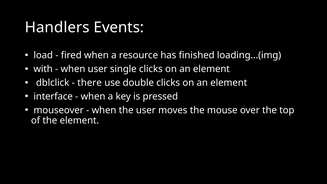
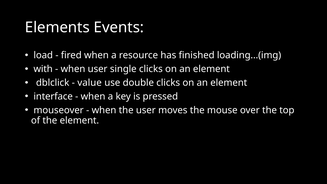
Handlers: Handlers -> Elements (57, 27)
there: there -> value (90, 83)
